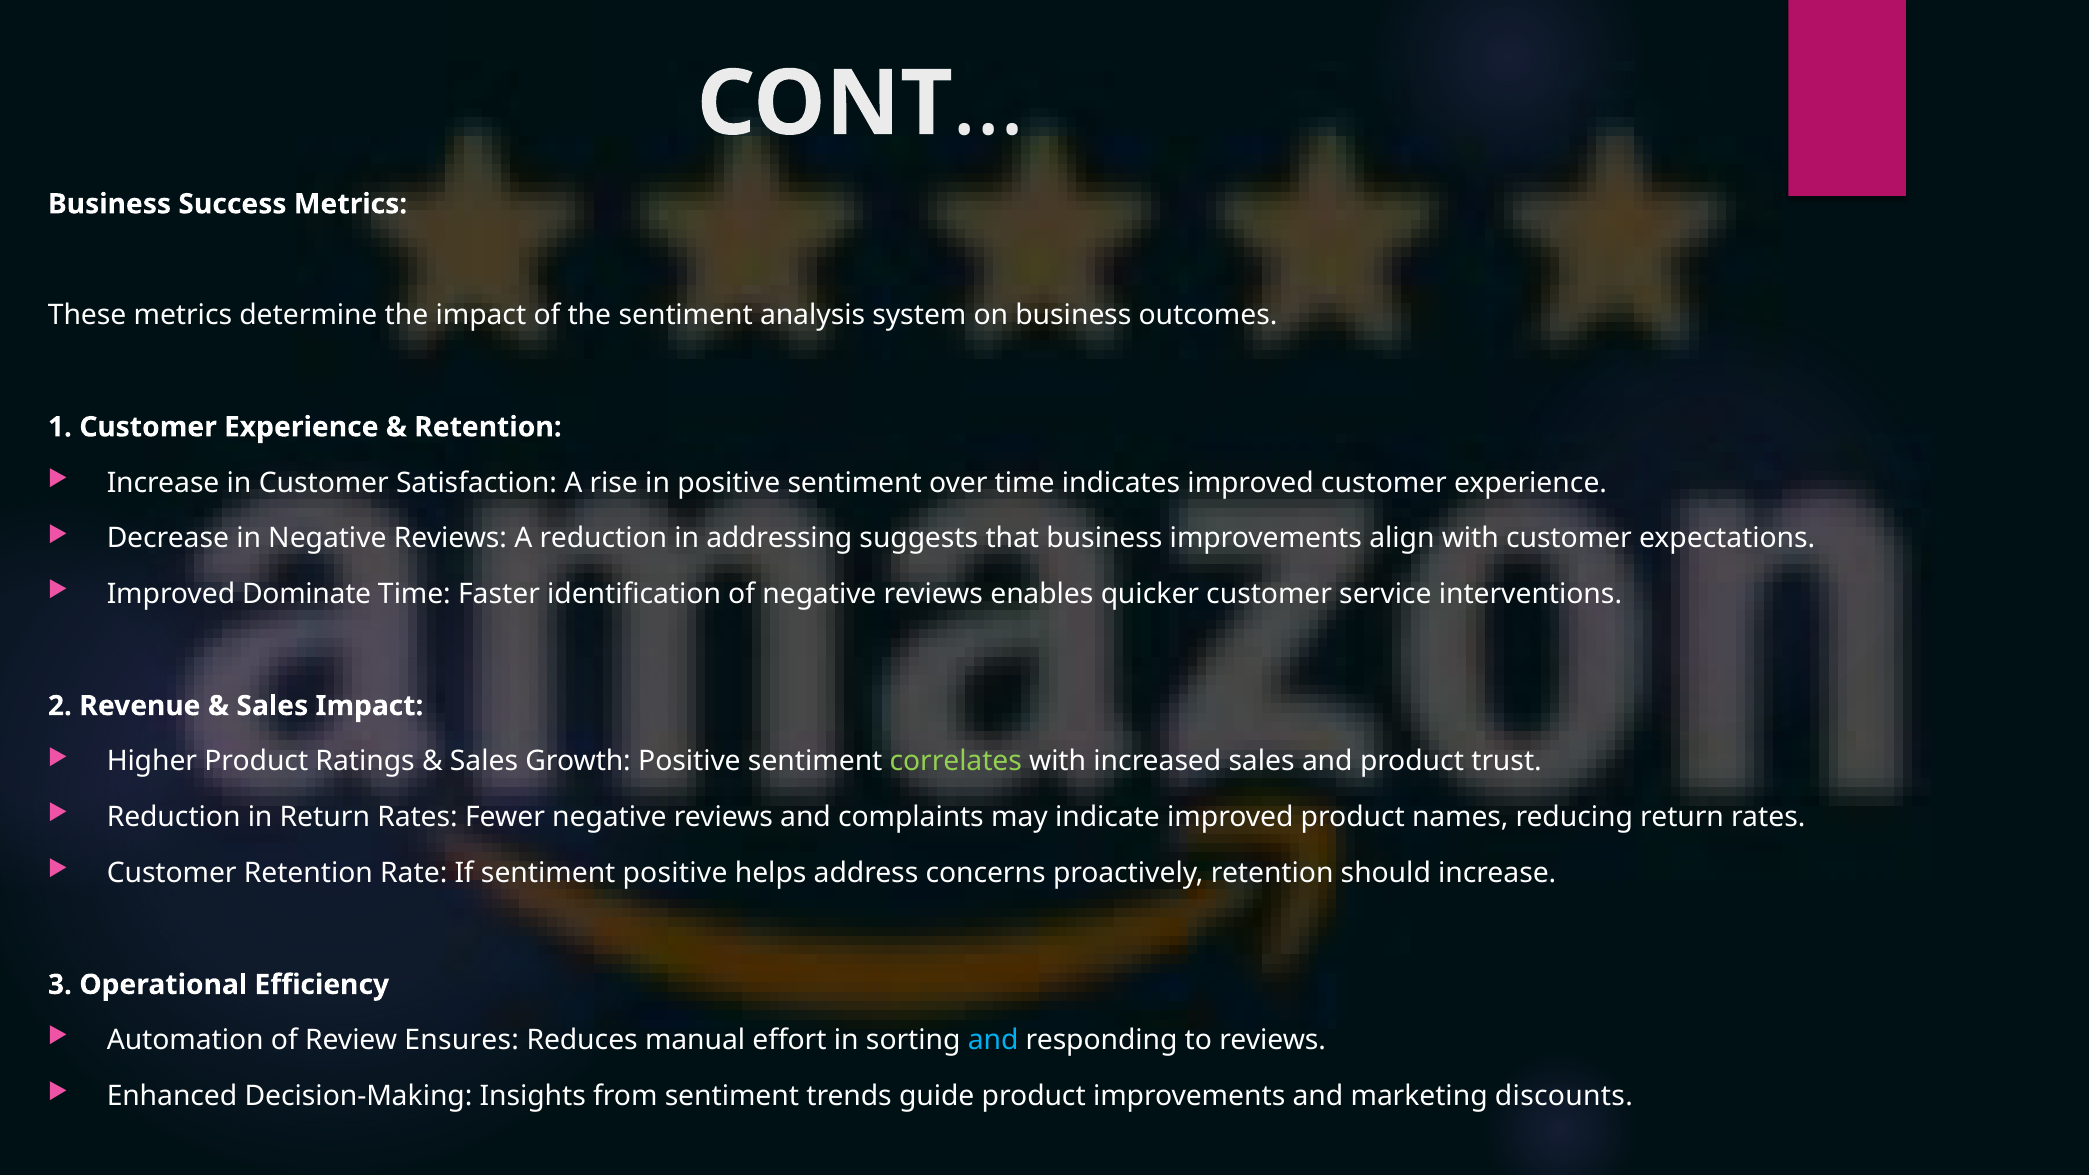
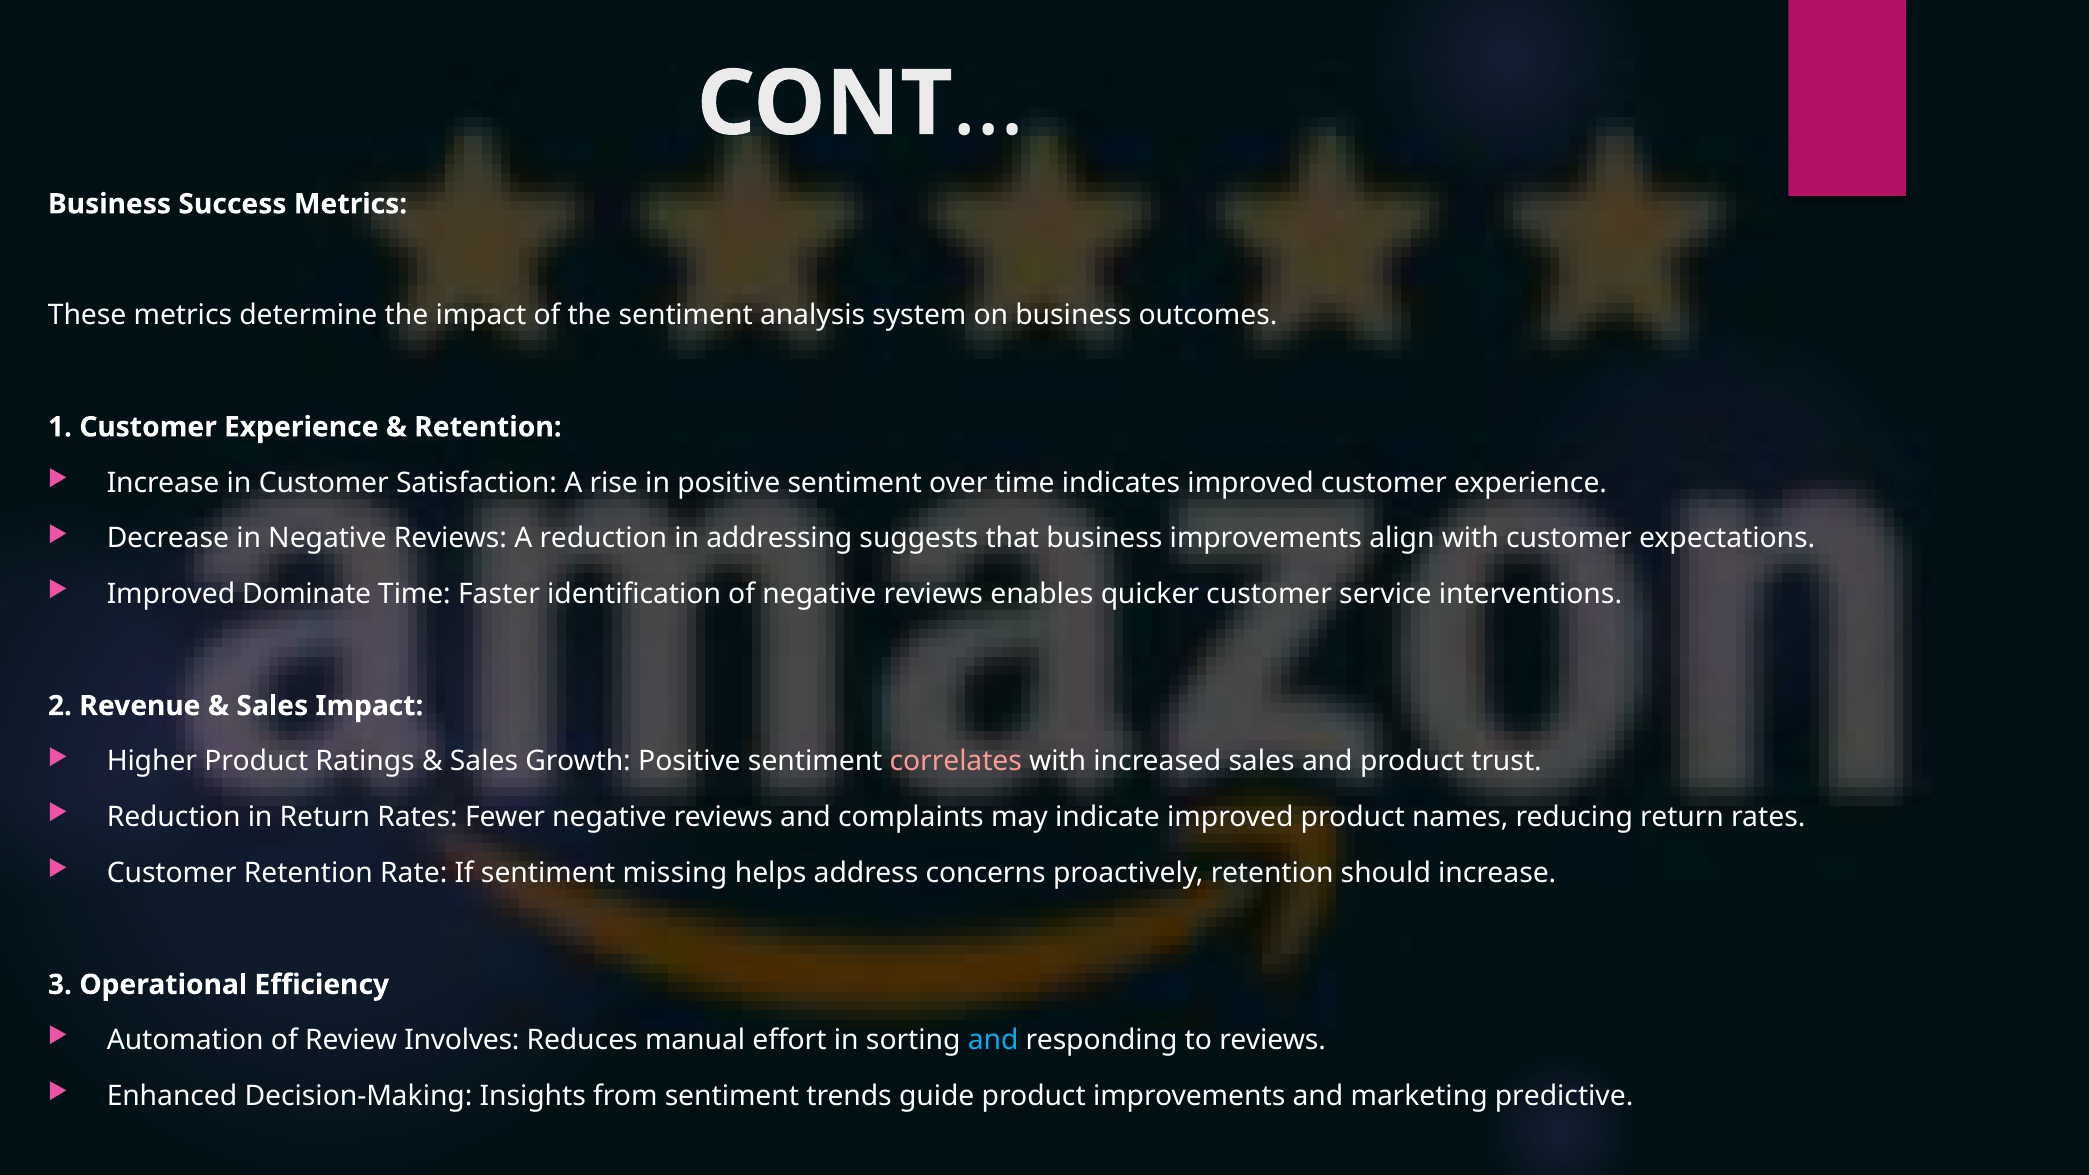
correlates colour: light green -> pink (956, 762)
sentiment positive: positive -> missing (675, 873)
Ensures: Ensures -> Involves (462, 1040)
discounts: discounts -> predictive (1564, 1096)
